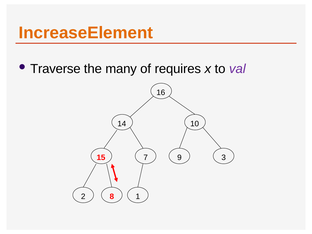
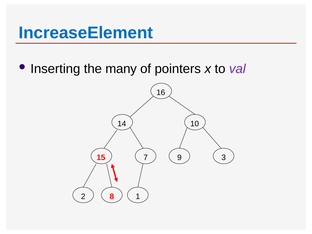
IncreaseElement colour: orange -> blue (86, 33)
Traverse: Traverse -> Inserting (55, 69)
requires: requires -> pointers (178, 69)
